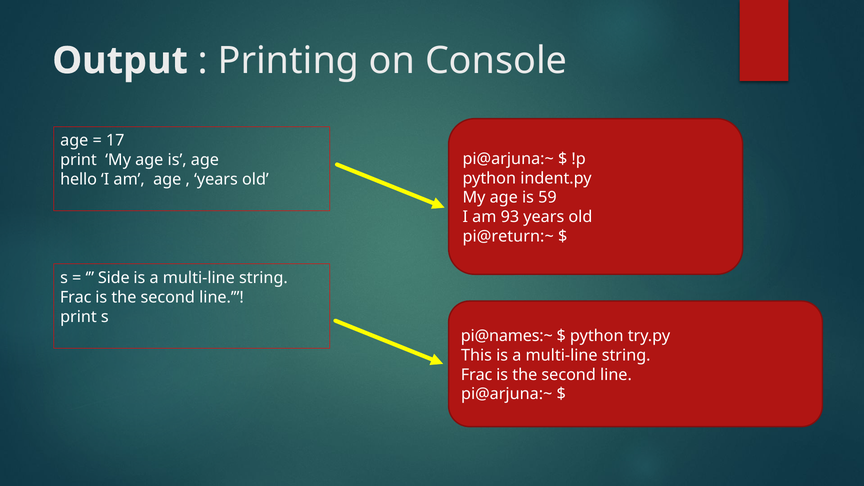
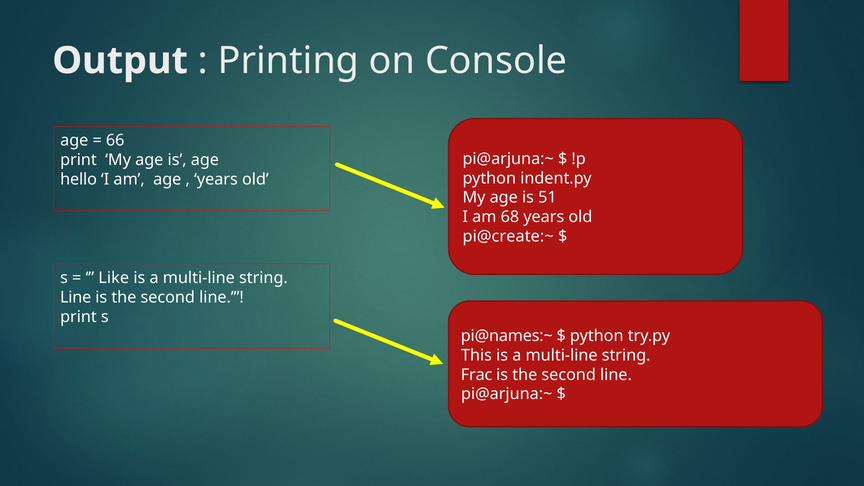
17: 17 -> 66 (115, 141)
59: 59 -> 51 (547, 198)
93: 93 -> 68 (510, 217)
pi@return:~: pi@return:~ -> pi@create:~ (508, 236)
Side: Side -> Like (114, 278)
Frac: Frac -> Line (76, 297)
